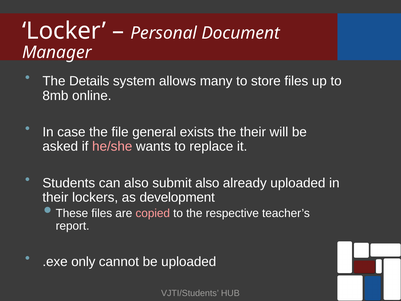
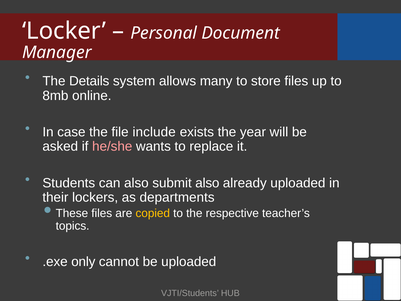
general: general -> include (154, 132)
the their: their -> year (253, 132)
development: development -> departments (177, 197)
copied colour: pink -> yellow (153, 213)
report: report -> topics (73, 226)
